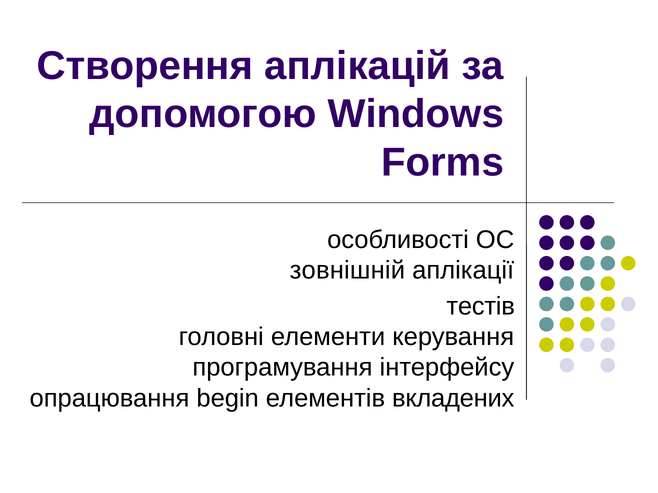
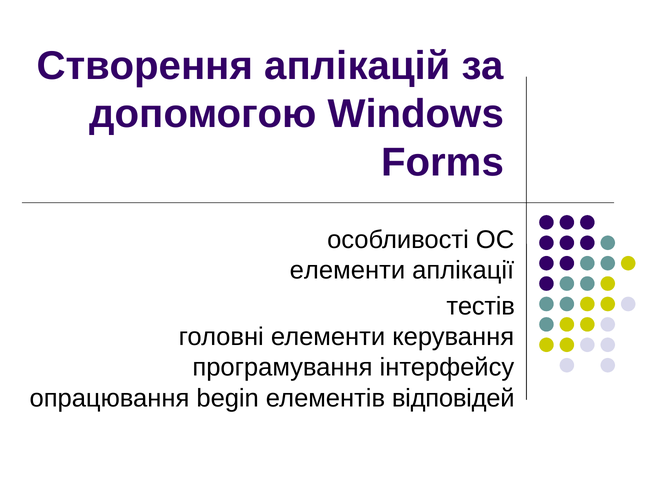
зовнішній: зовнішній -> елементи (347, 271)
вкладених: вкладених -> відповідей (453, 399)
